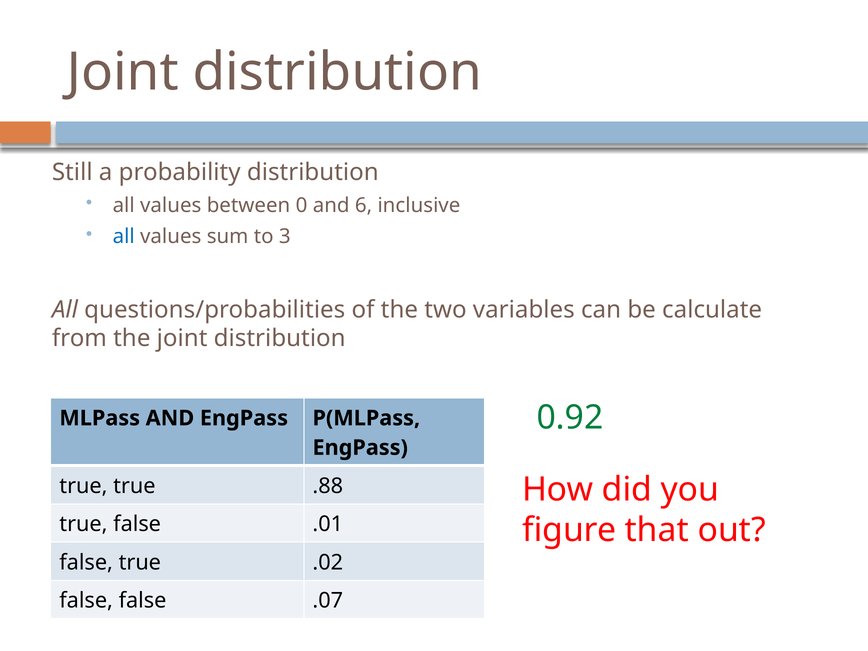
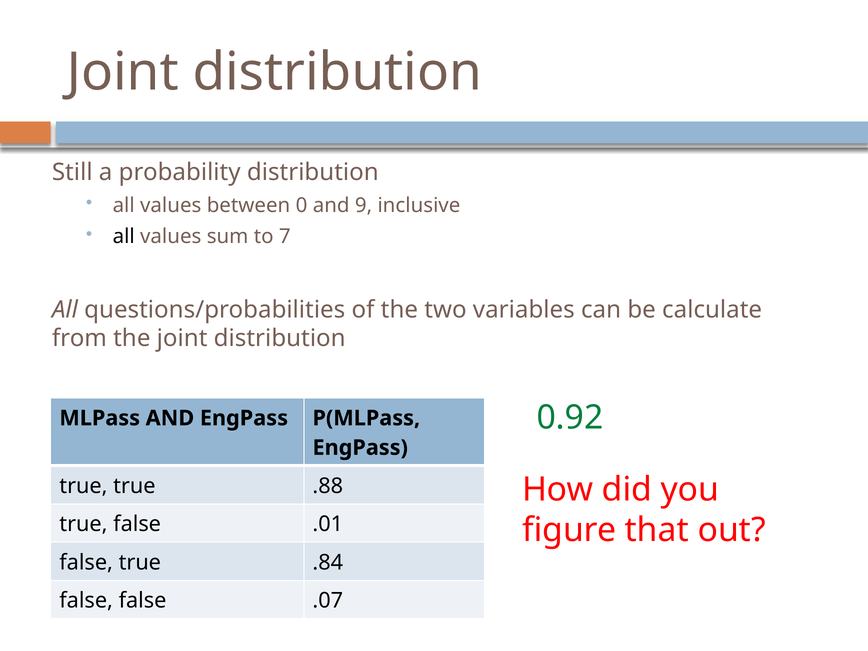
6: 6 -> 9 (364, 205)
all colour: blue -> black (124, 237)
3: 3 -> 7 (285, 237)
.02: .02 -> .84 (328, 562)
